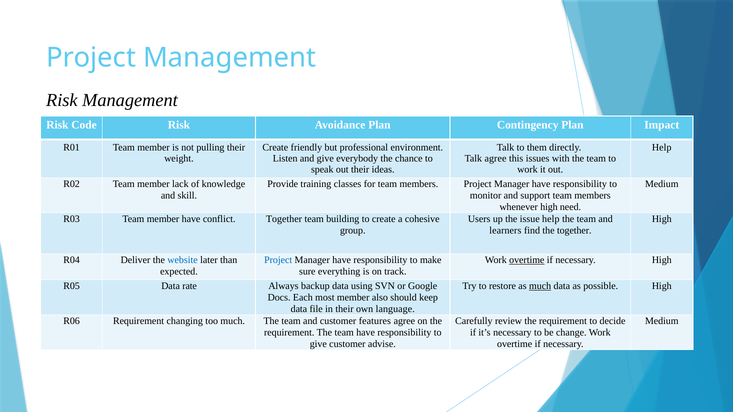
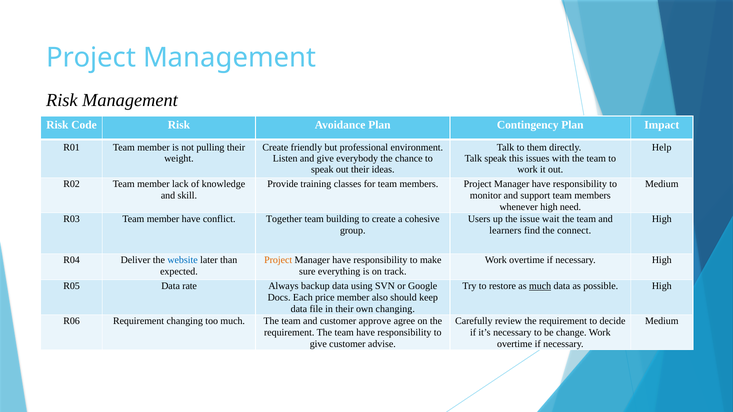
Talk agree: agree -> speak (496, 159)
issue help: help -> wait (551, 219)
the together: together -> connect (574, 231)
Project colour: blue -> orange (278, 260)
overtime underline: present -> none (527, 260)
most: most -> price (325, 298)
own language: language -> changing (395, 309)
features: features -> approve (375, 321)
